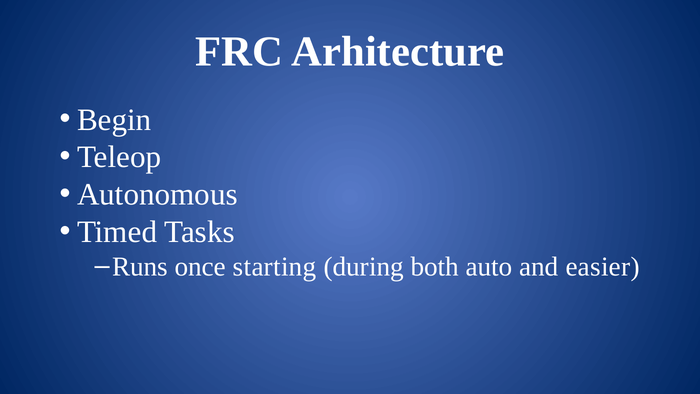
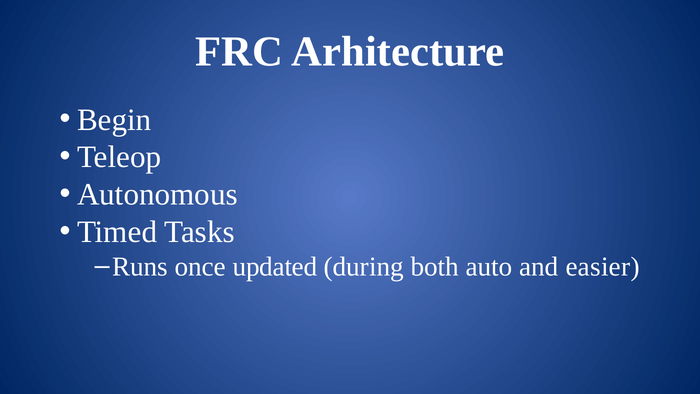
starting: starting -> updated (275, 266)
